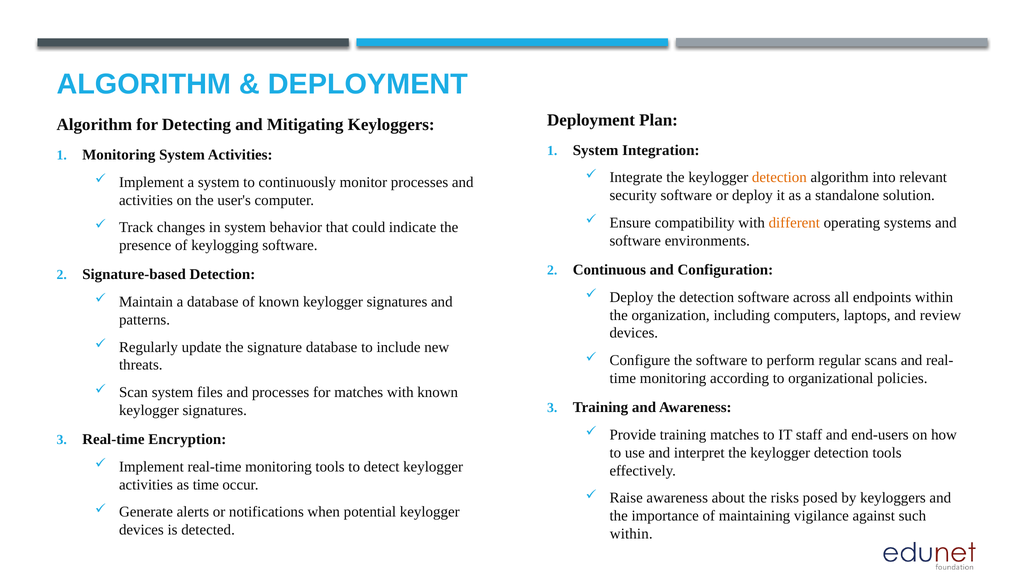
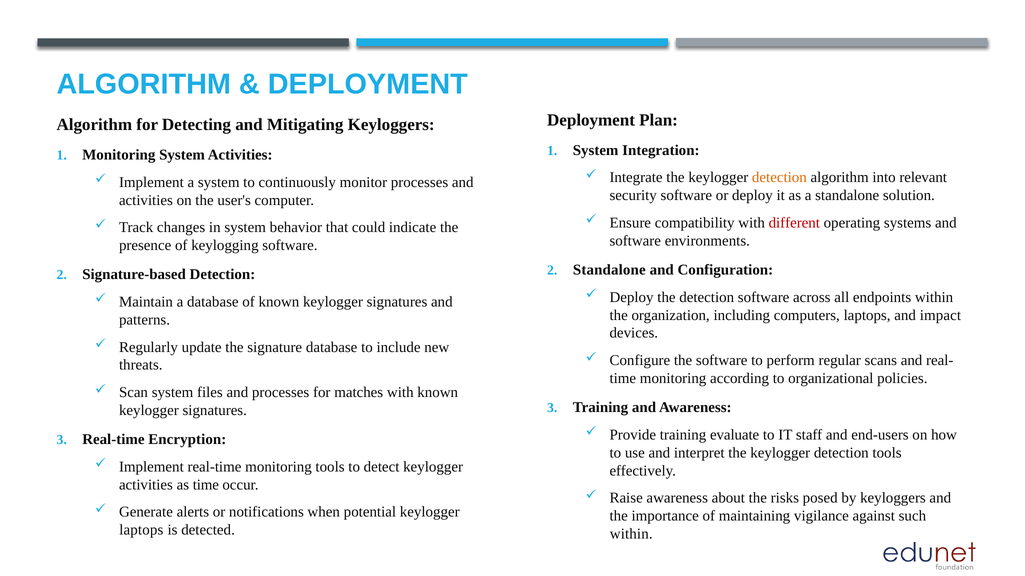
different colour: orange -> red (794, 223)
Continuous: Continuous -> Standalone (609, 270)
review: review -> impact (940, 315)
training matches: matches -> evaluate (735, 435)
devices: devices -> laptops (141, 530)
